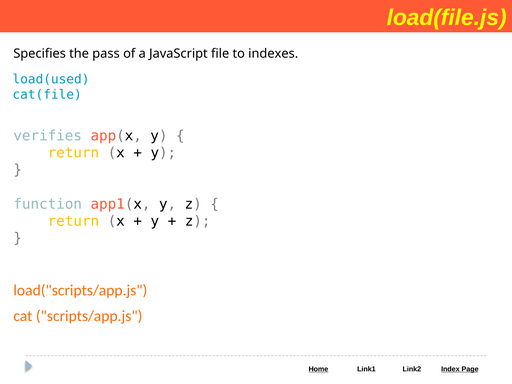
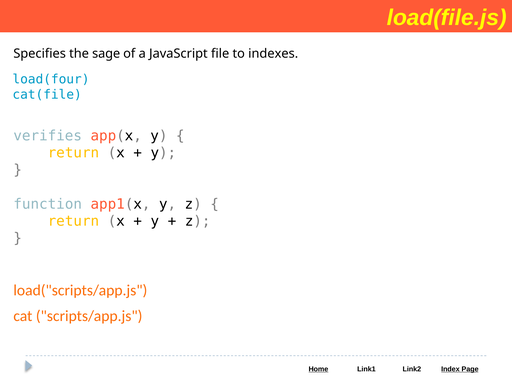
pass: pass -> sage (106, 54)
load(used: load(used -> load(four (51, 79)
